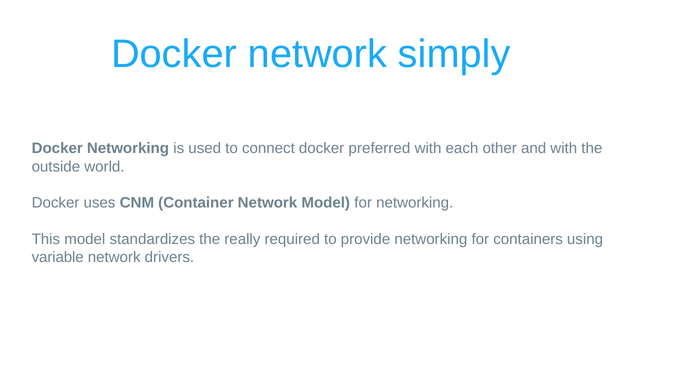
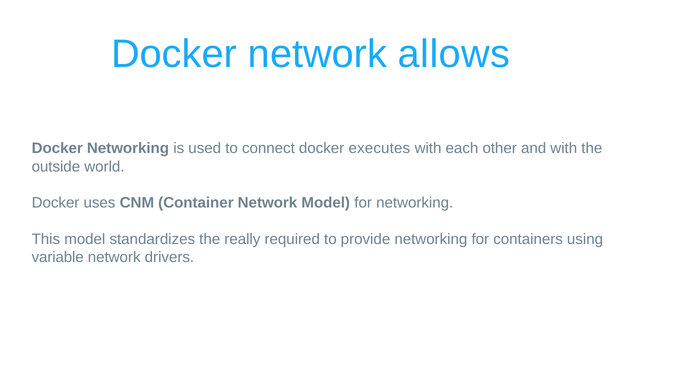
simply: simply -> allows (454, 54)
preferred: preferred -> executes (379, 148)
